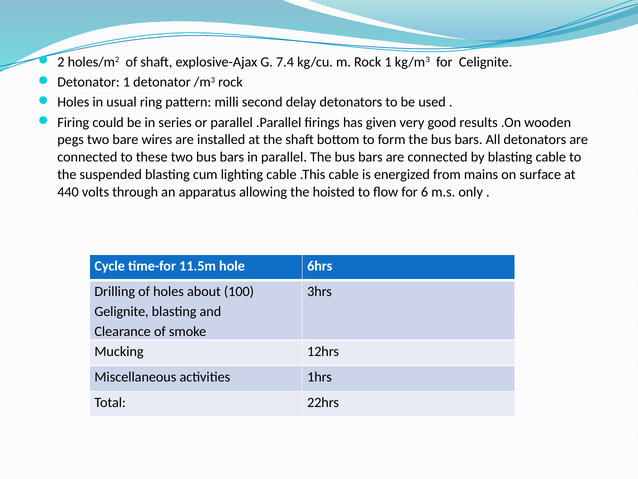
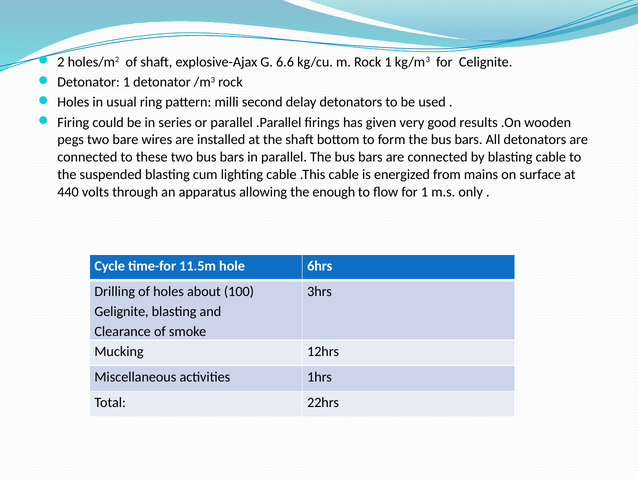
7.4: 7.4 -> 6.6 (285, 62)
hoisted: hoisted -> enough (334, 192)
for 6: 6 -> 1 (424, 192)
